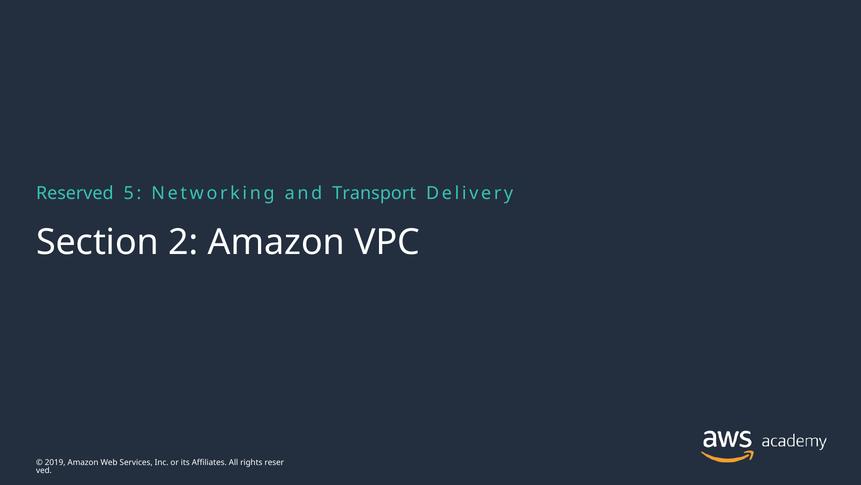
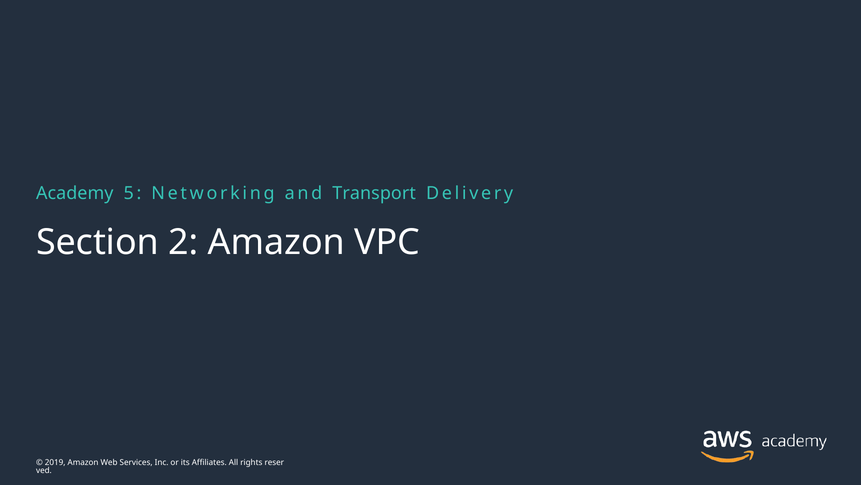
Reserved: Reserved -> Academy (75, 193)
